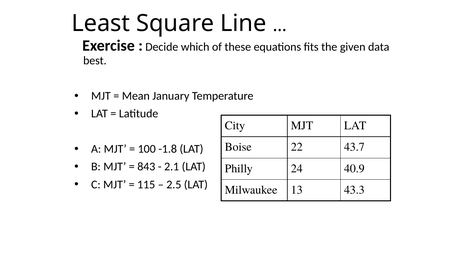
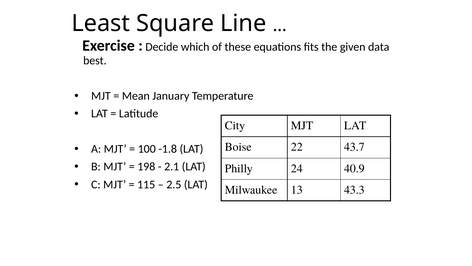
843: 843 -> 198 (146, 166)
